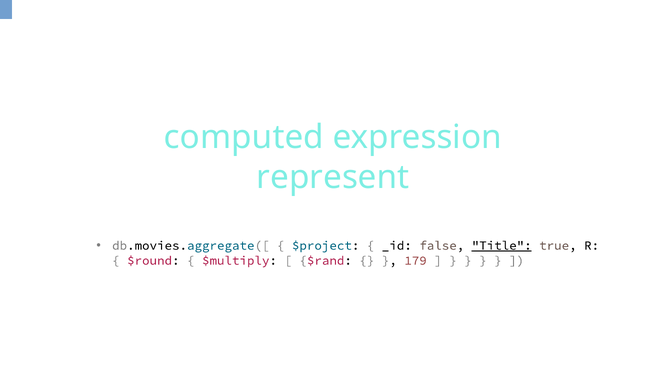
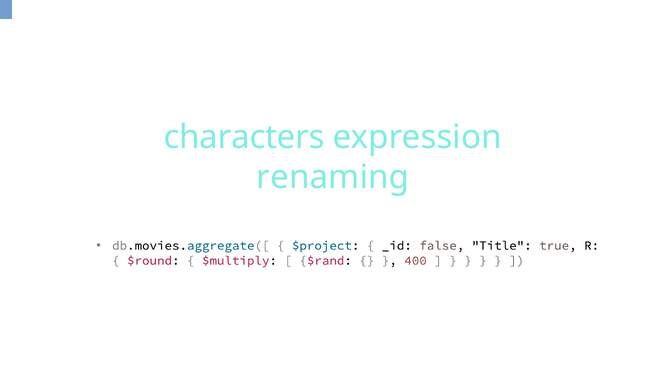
computed: computed -> characters (244, 137)
represent: represent -> renaming (333, 177)
Title underline: present -> none (502, 245)
179: 179 -> 400 (416, 260)
